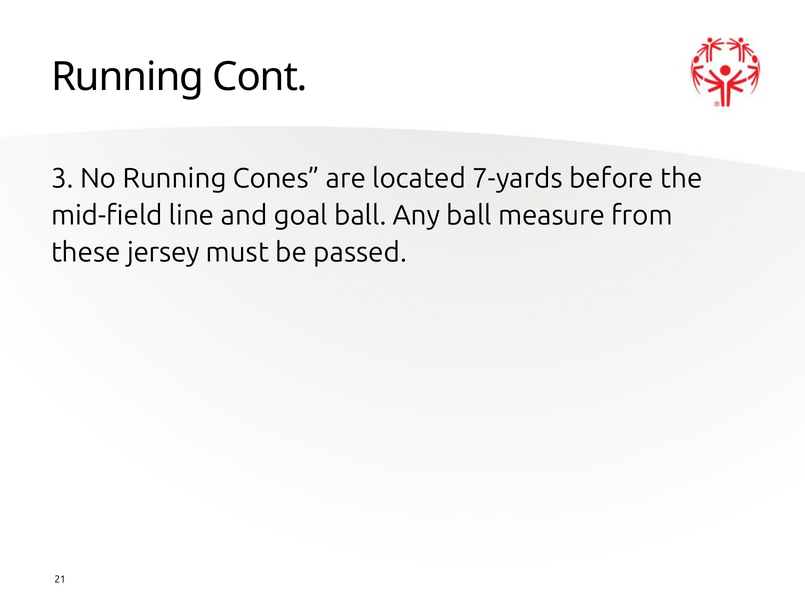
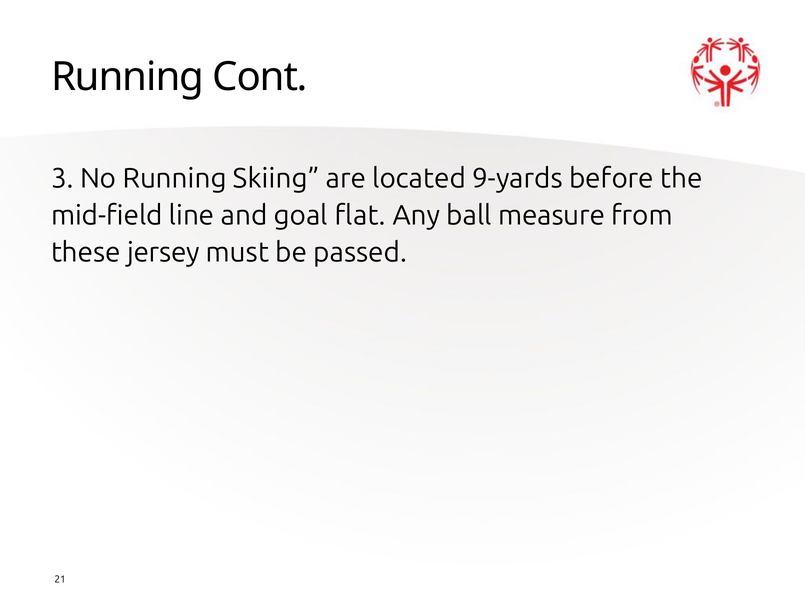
Cones: Cones -> Skiing (276, 178)
7-yards: 7-yards -> 9-yards (518, 178)
goal ball: ball -> flat (360, 215)
